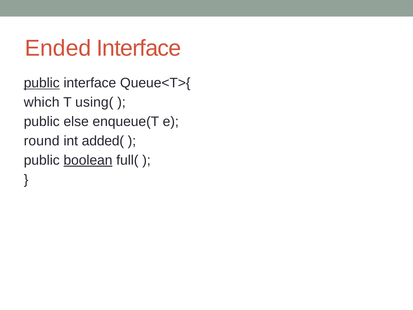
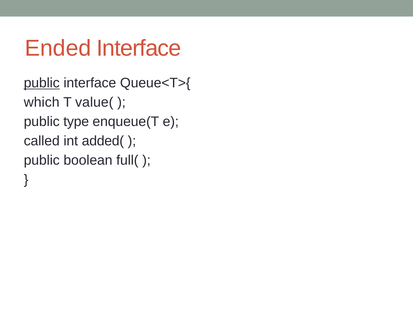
using(: using( -> value( (94, 102)
else: else -> type (76, 122)
round: round -> called (42, 141)
boolean underline: present -> none (88, 160)
